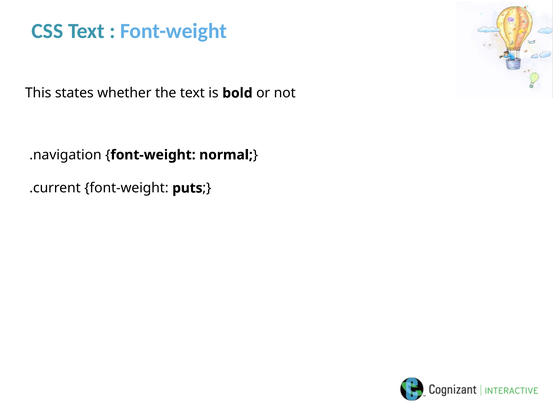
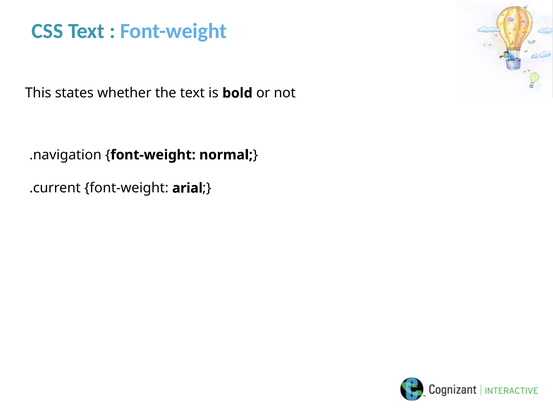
puts: puts -> arial (187, 188)
